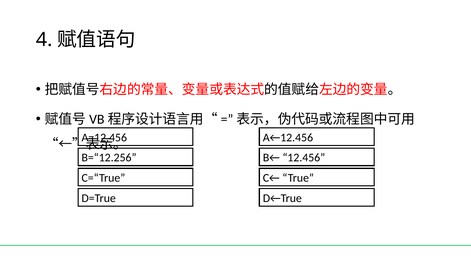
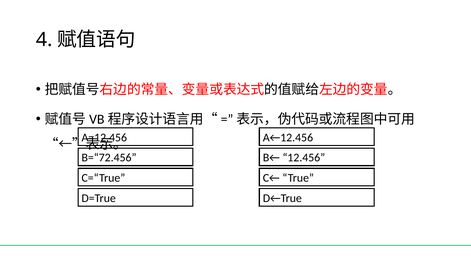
B=“12.256: B=“12.256 -> B=“72.456 (109, 158)
